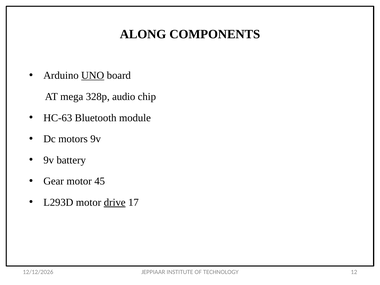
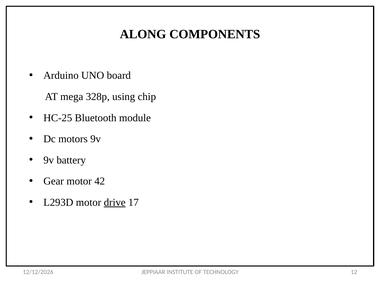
UNO underline: present -> none (93, 76)
audio: audio -> using (124, 97)
HC-63: HC-63 -> HC-25 (58, 118)
45: 45 -> 42 (100, 181)
